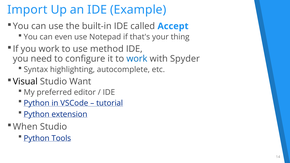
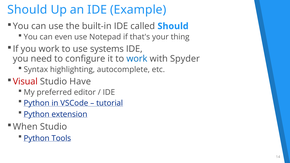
Import: Import -> Should (27, 10)
called Accept: Accept -> Should (173, 26)
method: method -> systems (107, 49)
Visual colour: black -> red (25, 82)
Want: Want -> Have (80, 82)
